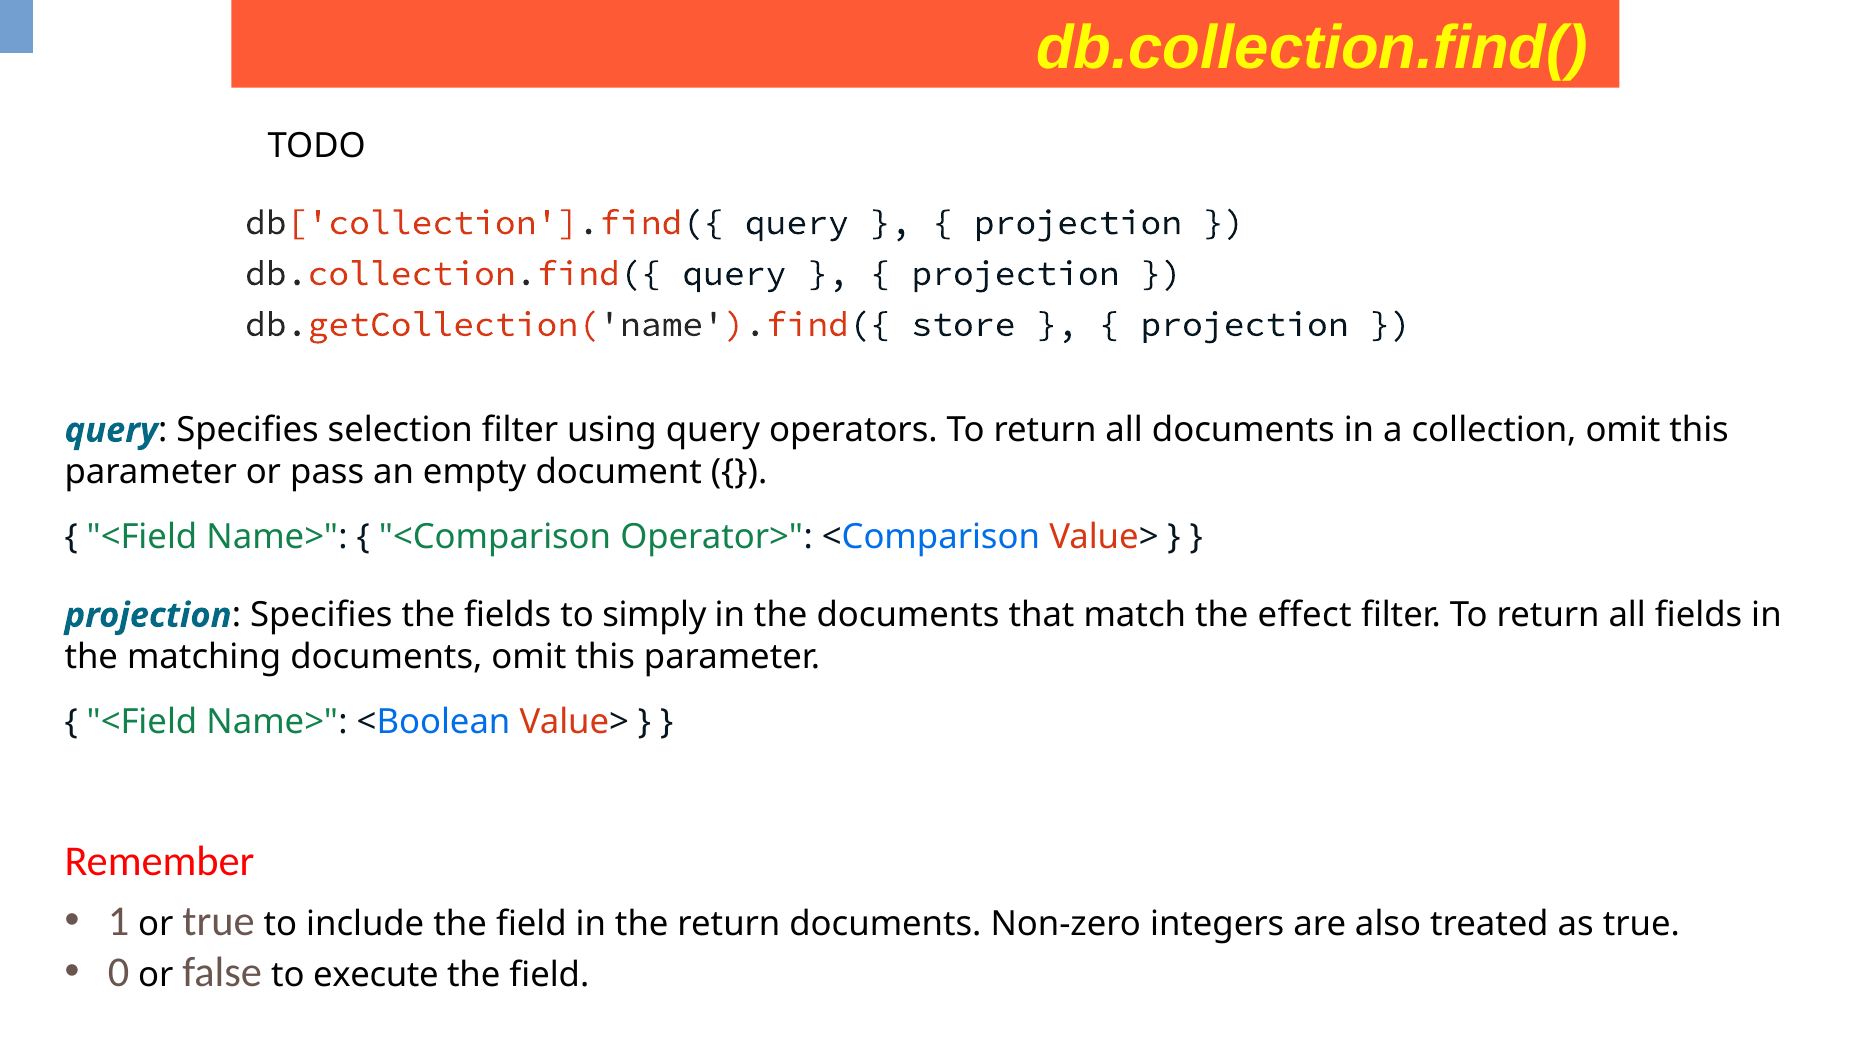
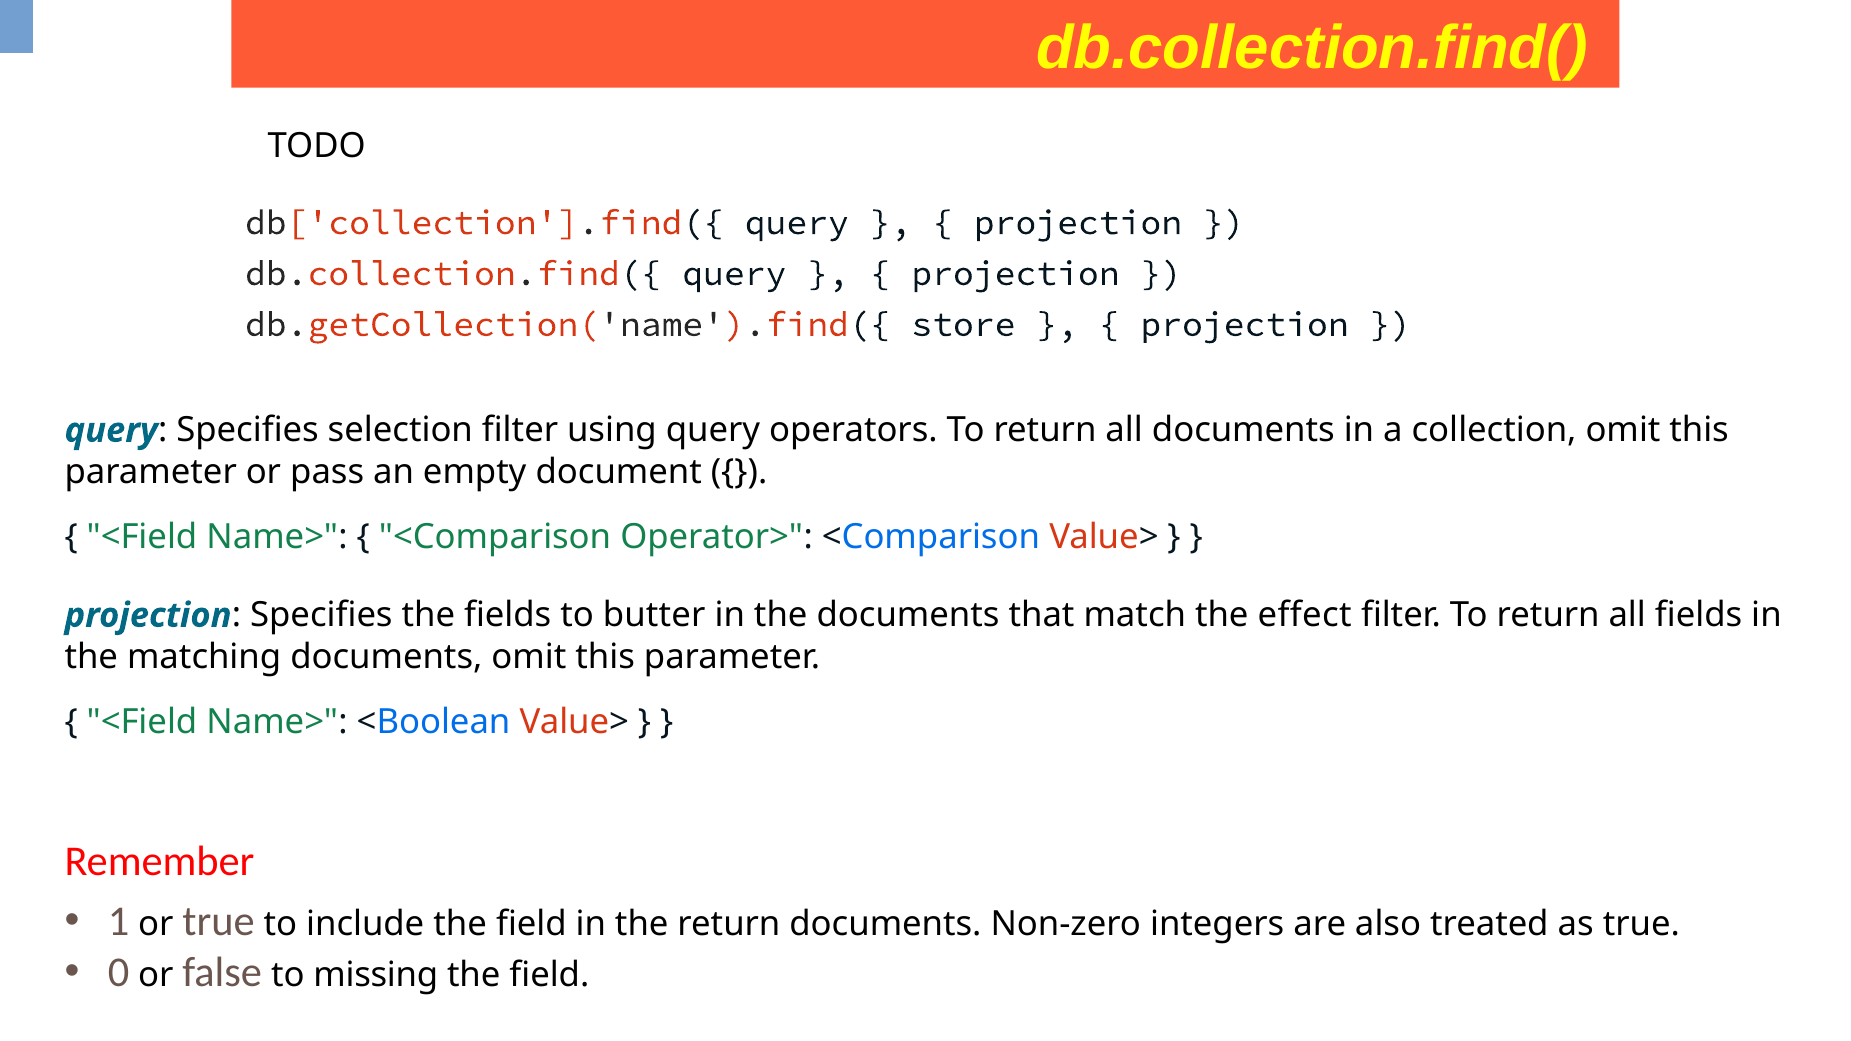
simply: simply -> butter (654, 615)
execute: execute -> missing (376, 975)
